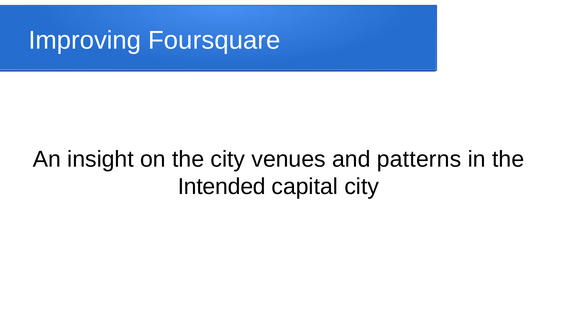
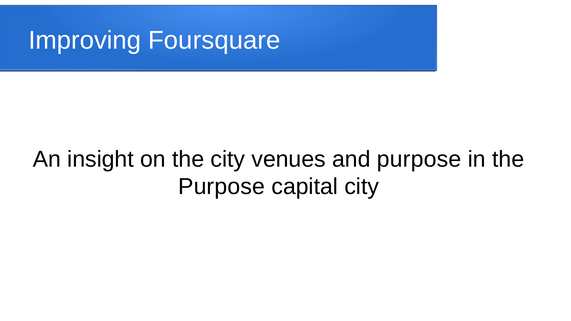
and patterns: patterns -> purpose (419, 159)
Intended: Intended -> Purpose (222, 187)
